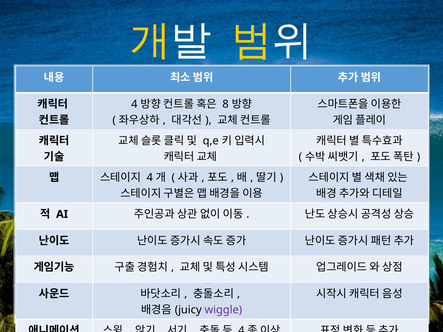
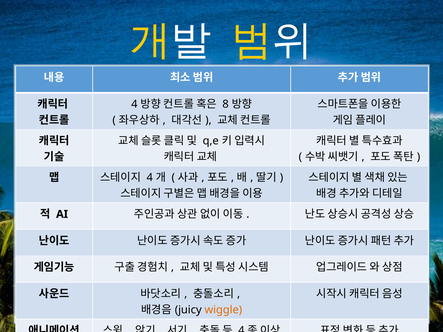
wiggle colour: purple -> orange (223, 310)
